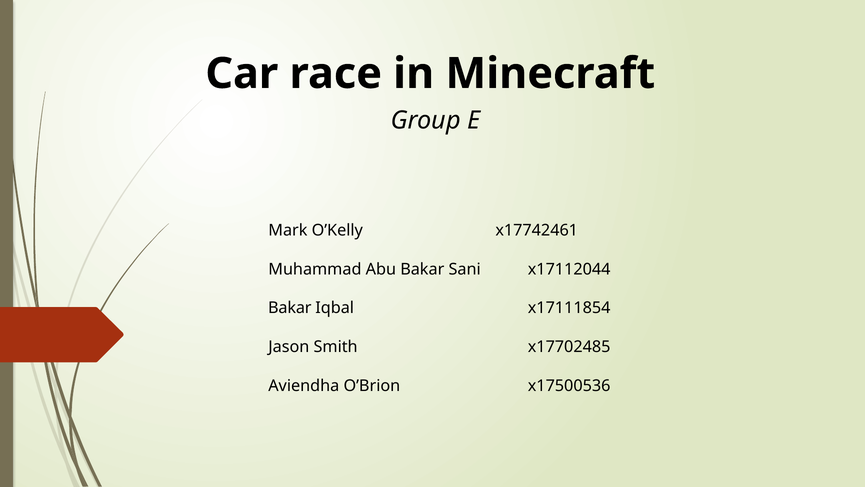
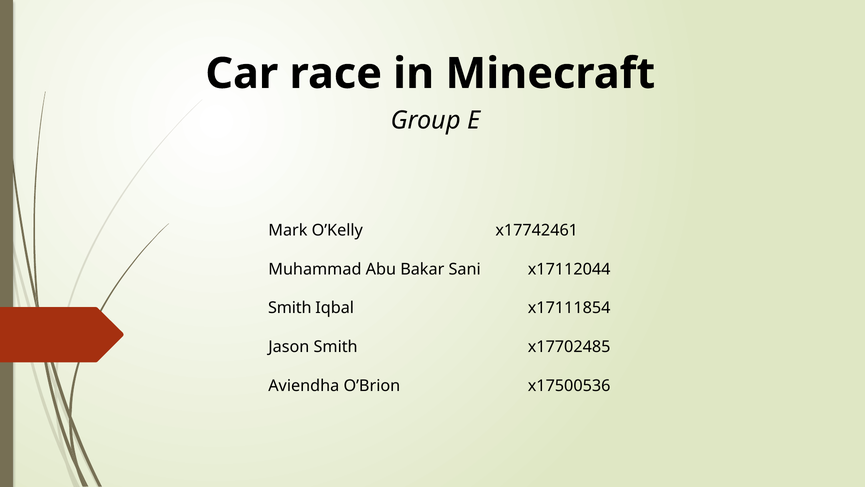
Bakar: Bakar -> Smith (290, 308)
